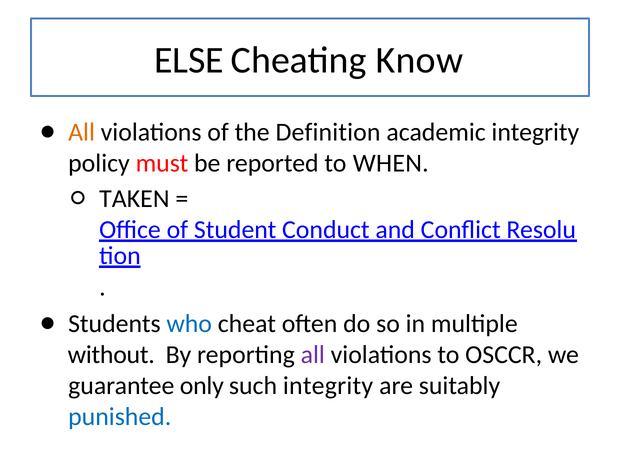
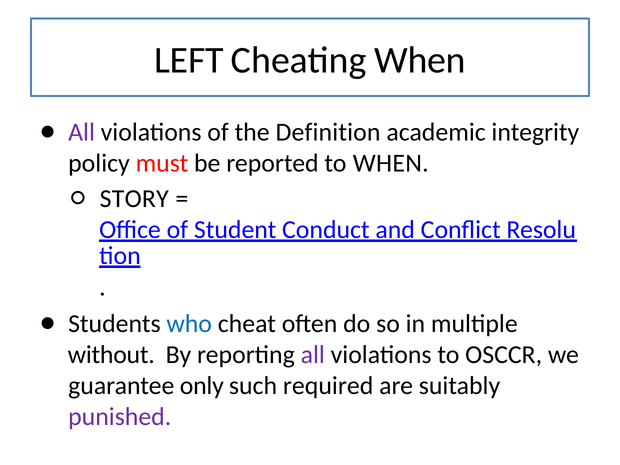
ELSE: ELSE -> LEFT (189, 60)
Cheating Know: Know -> When (420, 60)
All colour: orange -> purple (82, 132)
TAKEN: TAKEN -> STORY (134, 199)
such integrity: integrity -> required (328, 386)
punished colour: blue -> purple (120, 417)
